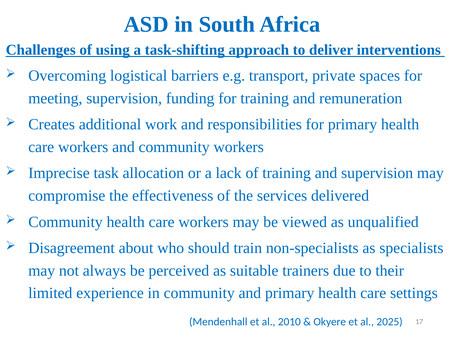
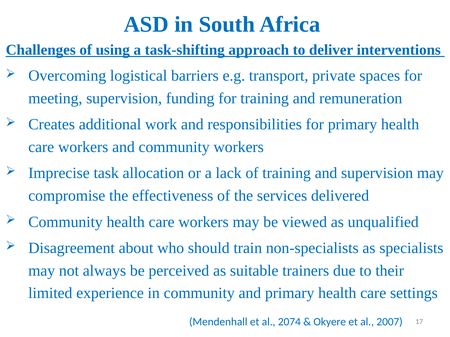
2010: 2010 -> 2074 (289, 322)
2025: 2025 -> 2007 (390, 322)
